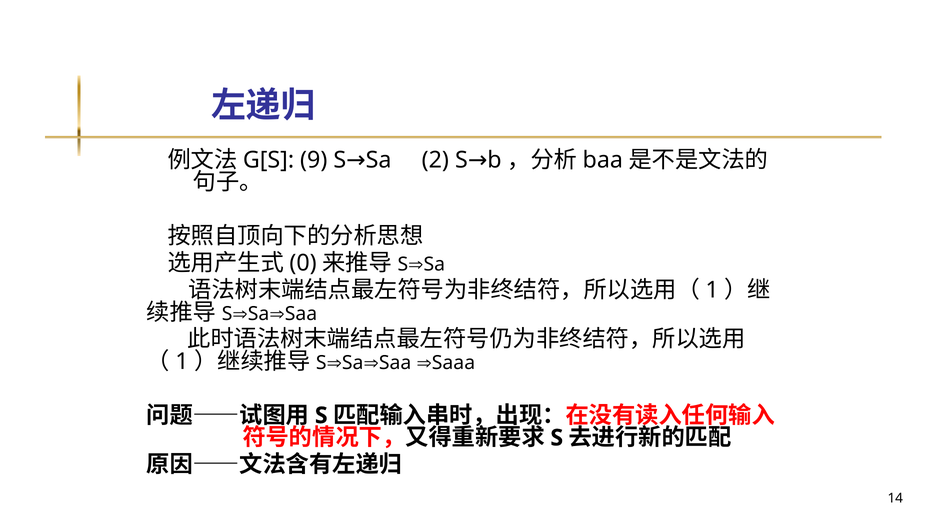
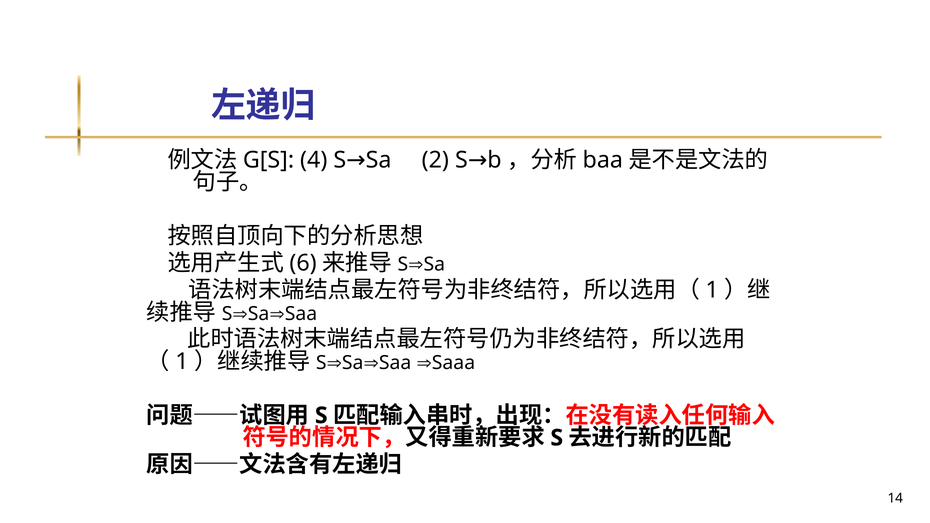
9: 9 -> 4 (314, 160)
0: 0 -> 6 (303, 263)
